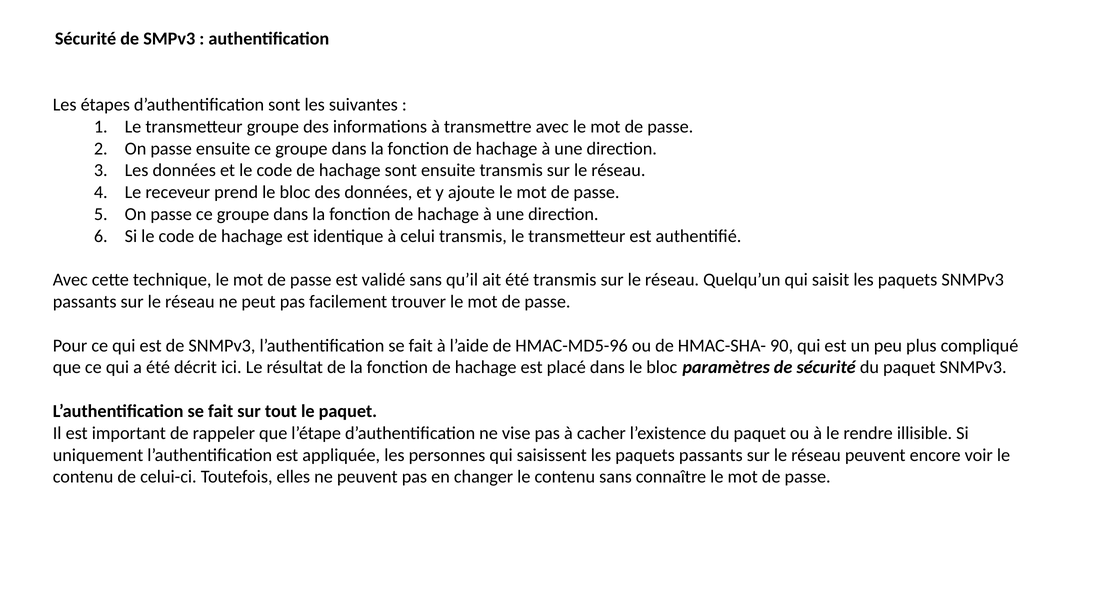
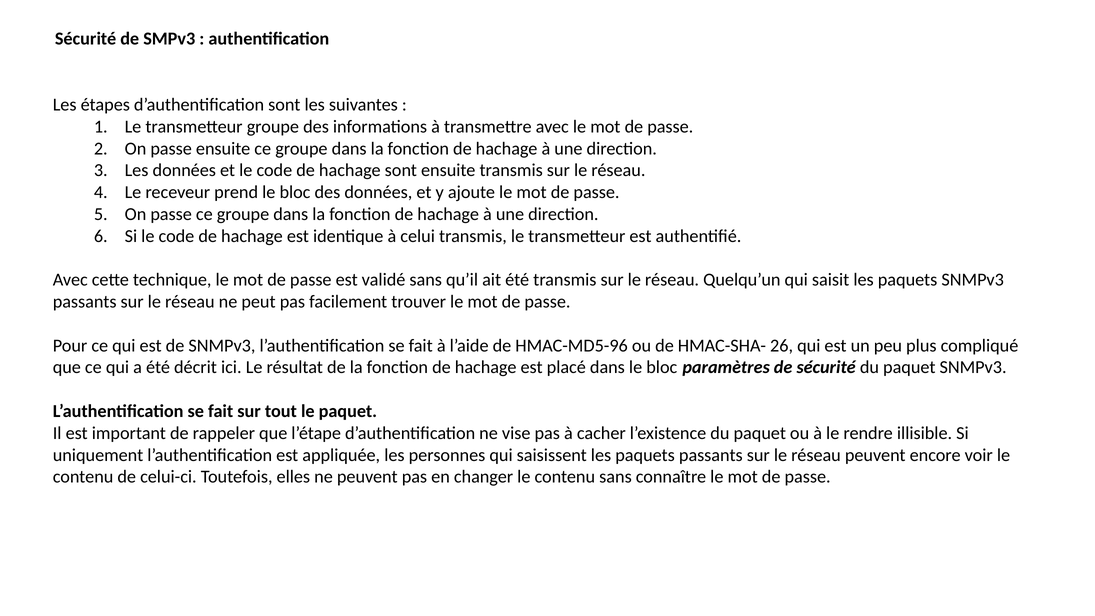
90: 90 -> 26 (782, 346)
